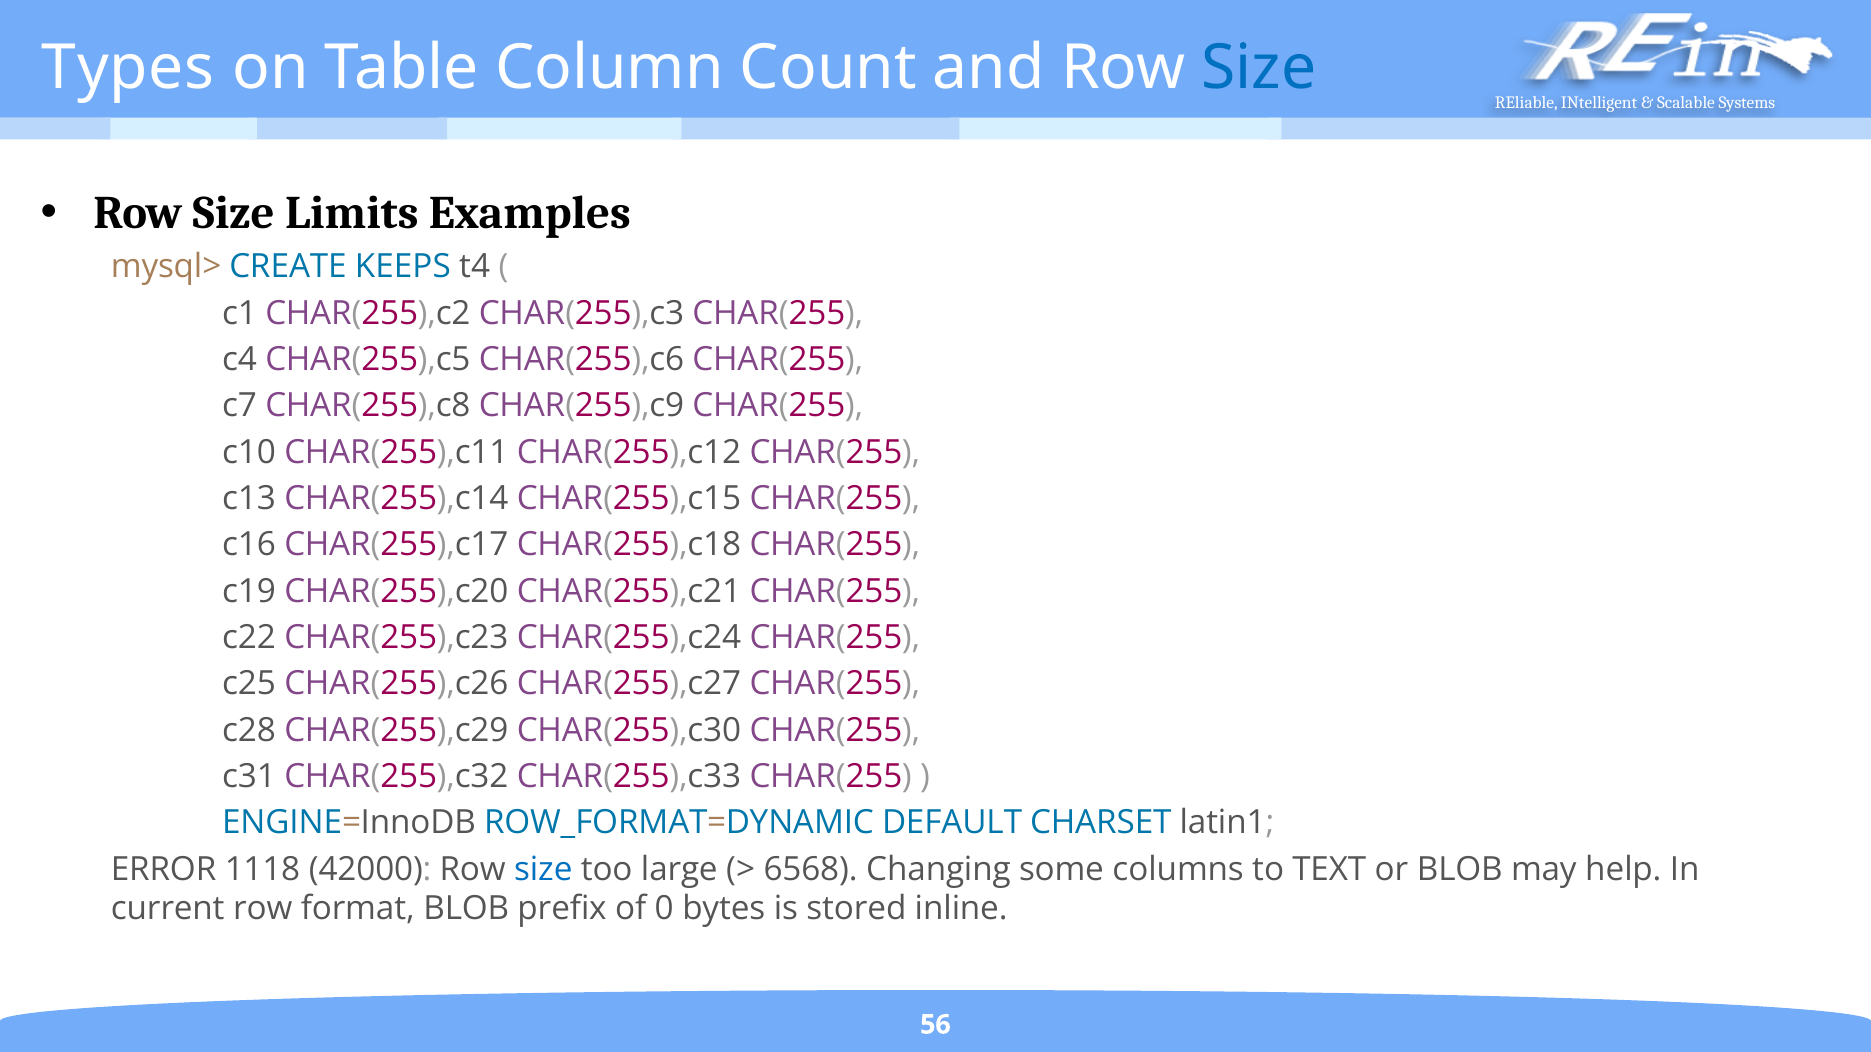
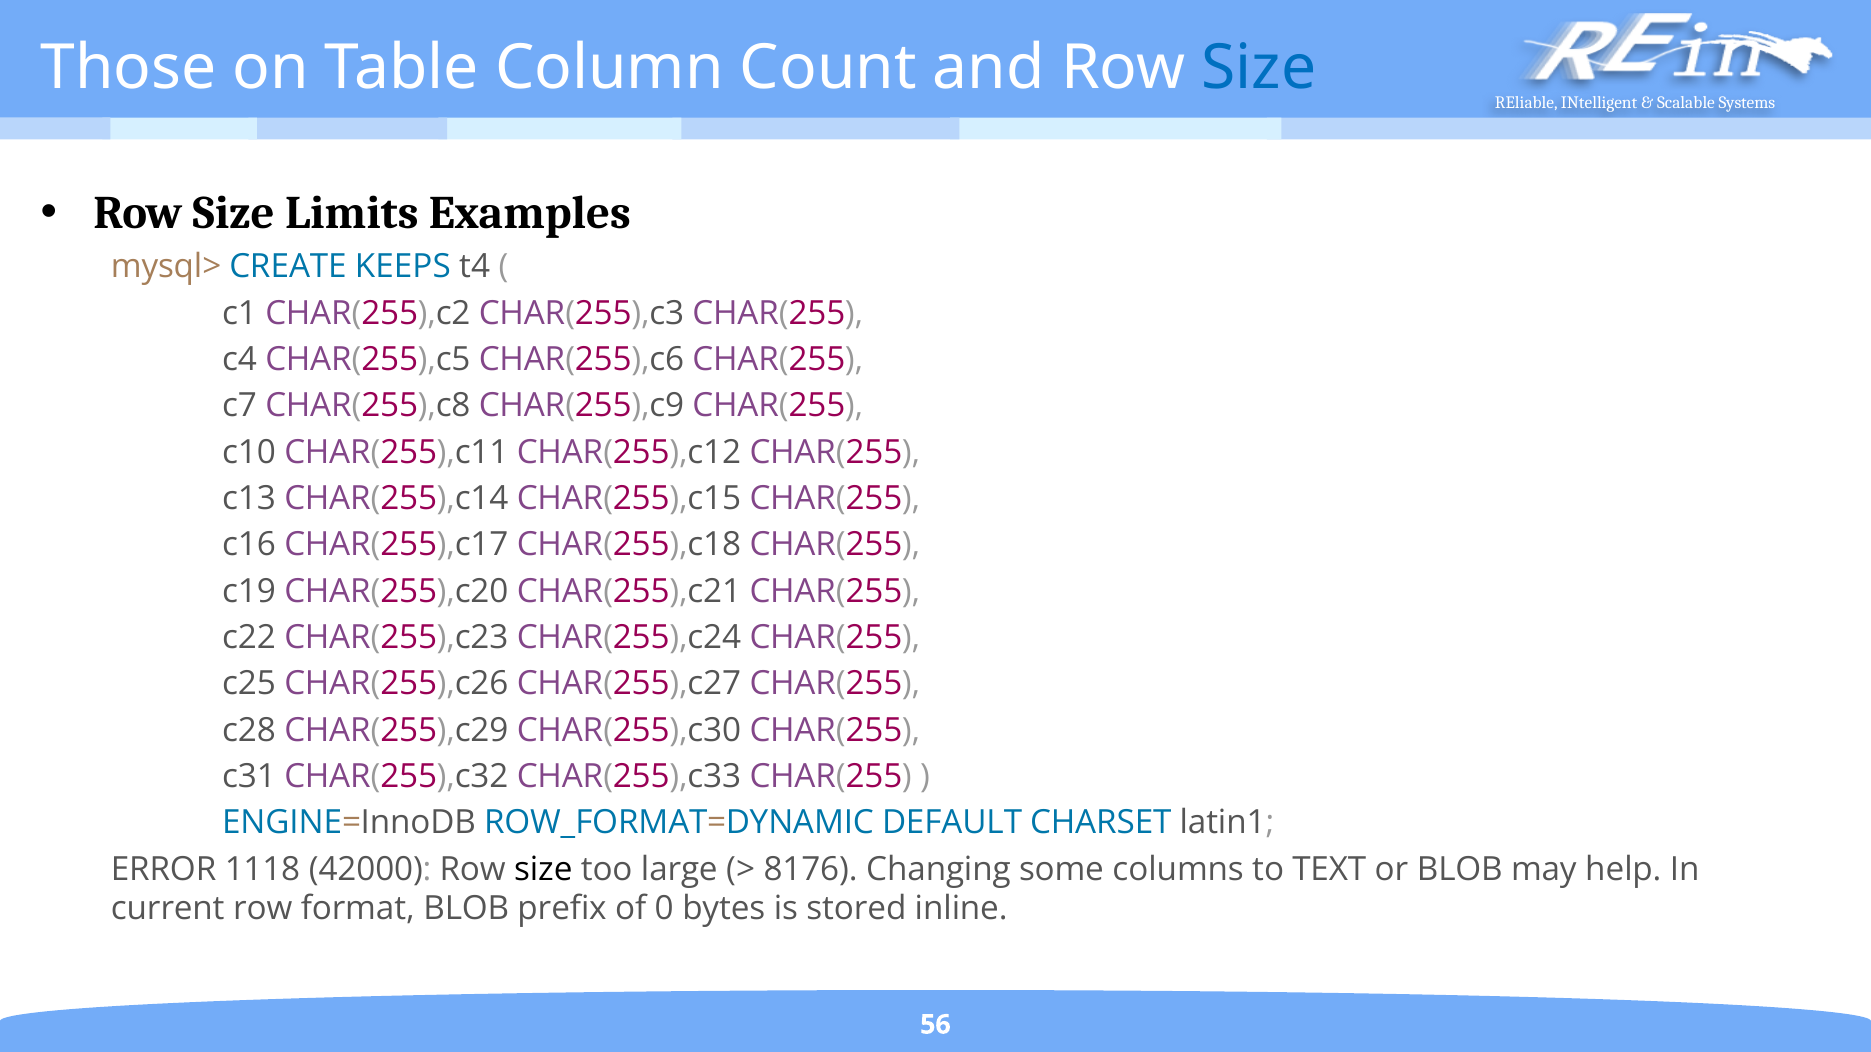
Types: Types -> Those (129, 68)
size colour: blue -> black (543, 869)
6568: 6568 -> 8176 (811, 869)
